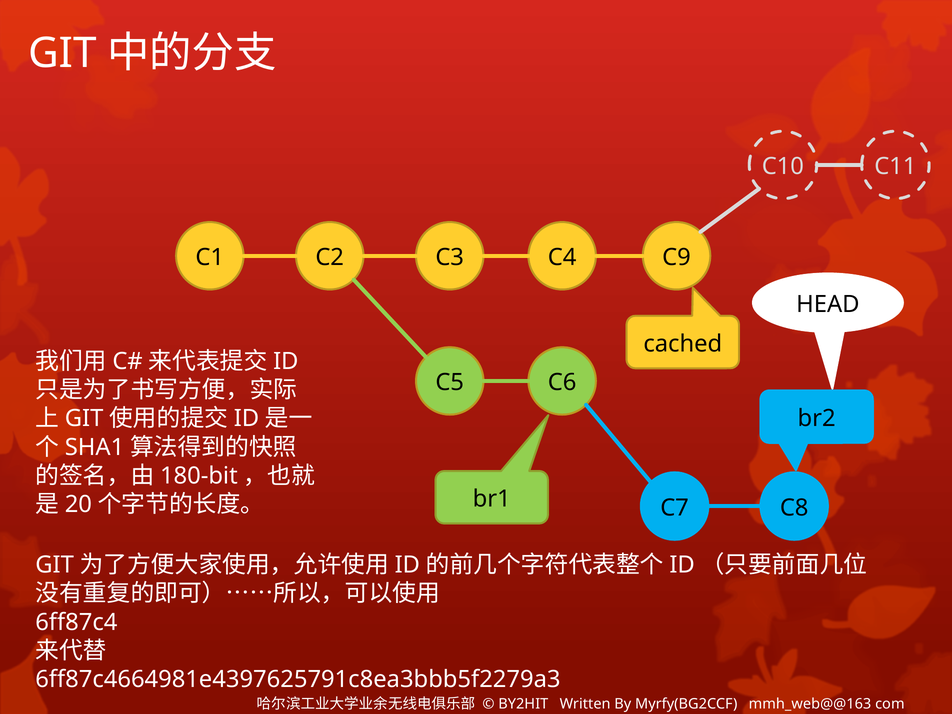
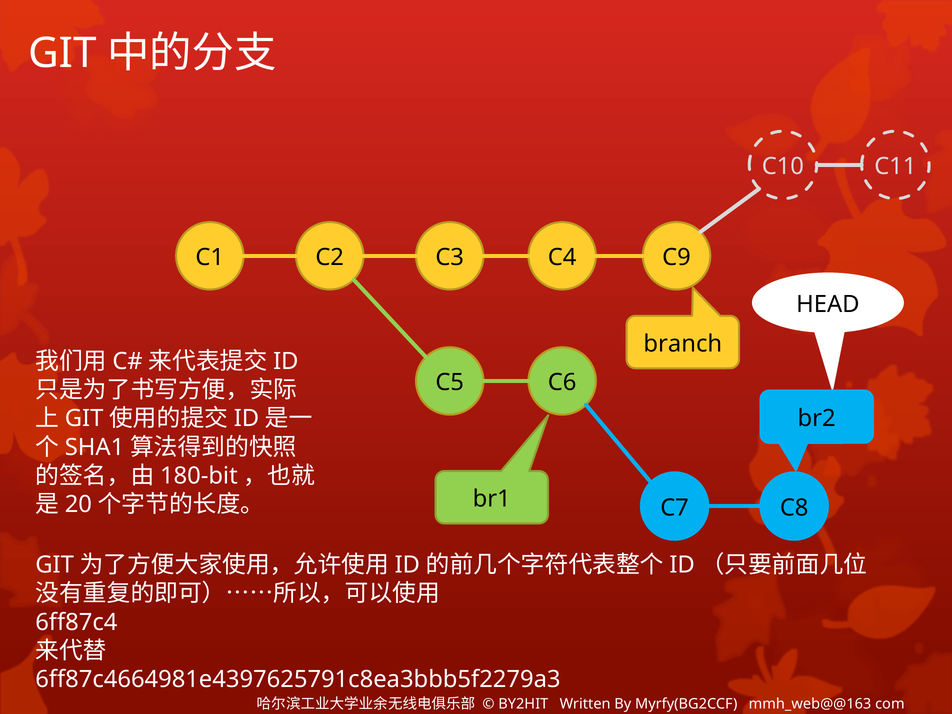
cached: cached -> branch (683, 344)
